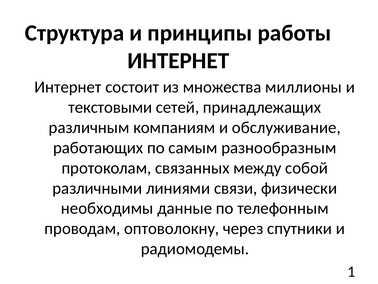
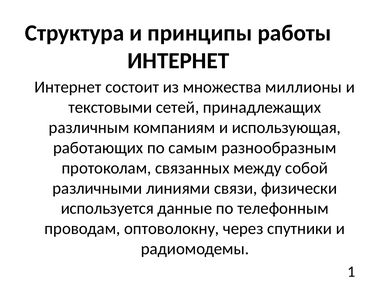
обслуживание: обслуживание -> использующая (286, 127)
необходимы: необходимы -> используется (107, 208)
